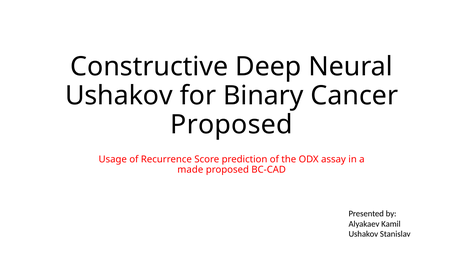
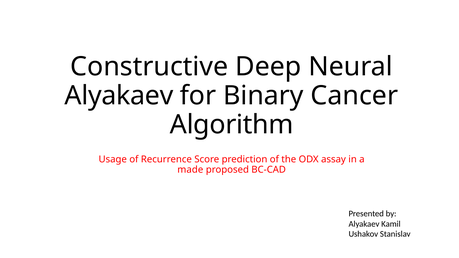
Ushakov: Ushakov -> Alyakaev (119, 96)
Proposed: Proposed -> Algorithm (232, 125)
